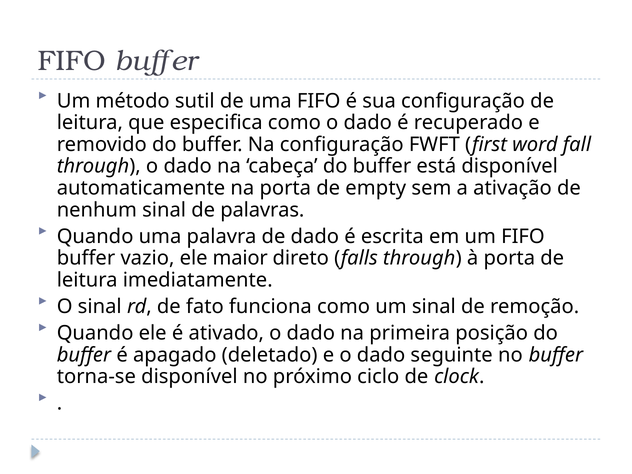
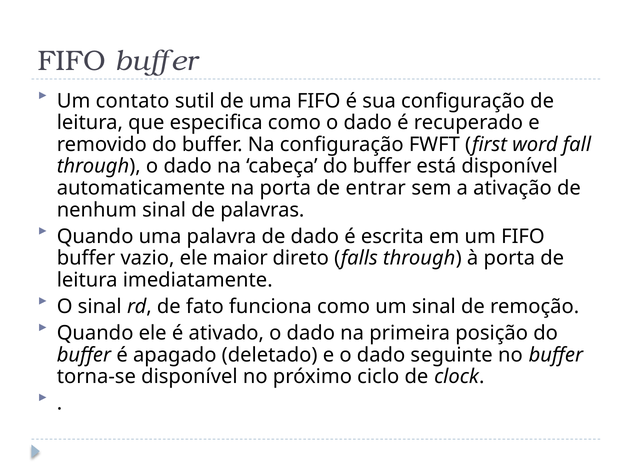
método: método -> contato (133, 101)
empty: empty -> entrar (376, 188)
